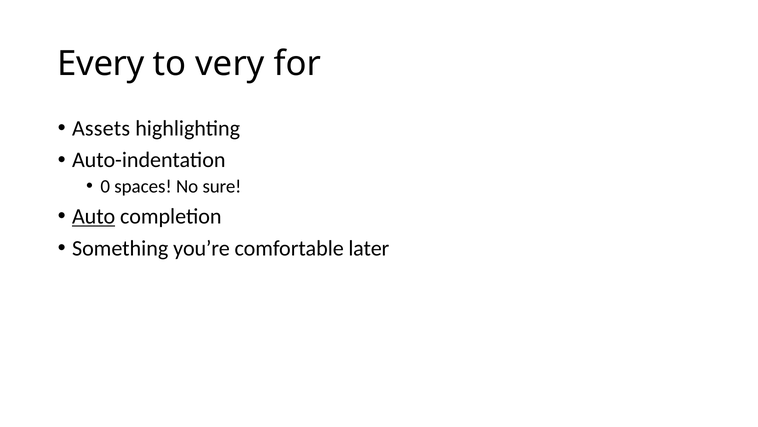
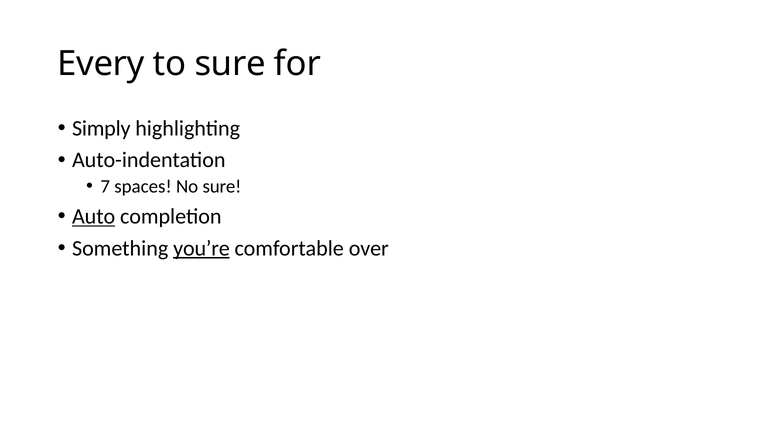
to very: very -> sure (230, 64)
Assets: Assets -> Simply (101, 128)
0: 0 -> 7 (105, 186)
you’re underline: none -> present (201, 248)
later: later -> over (369, 248)
